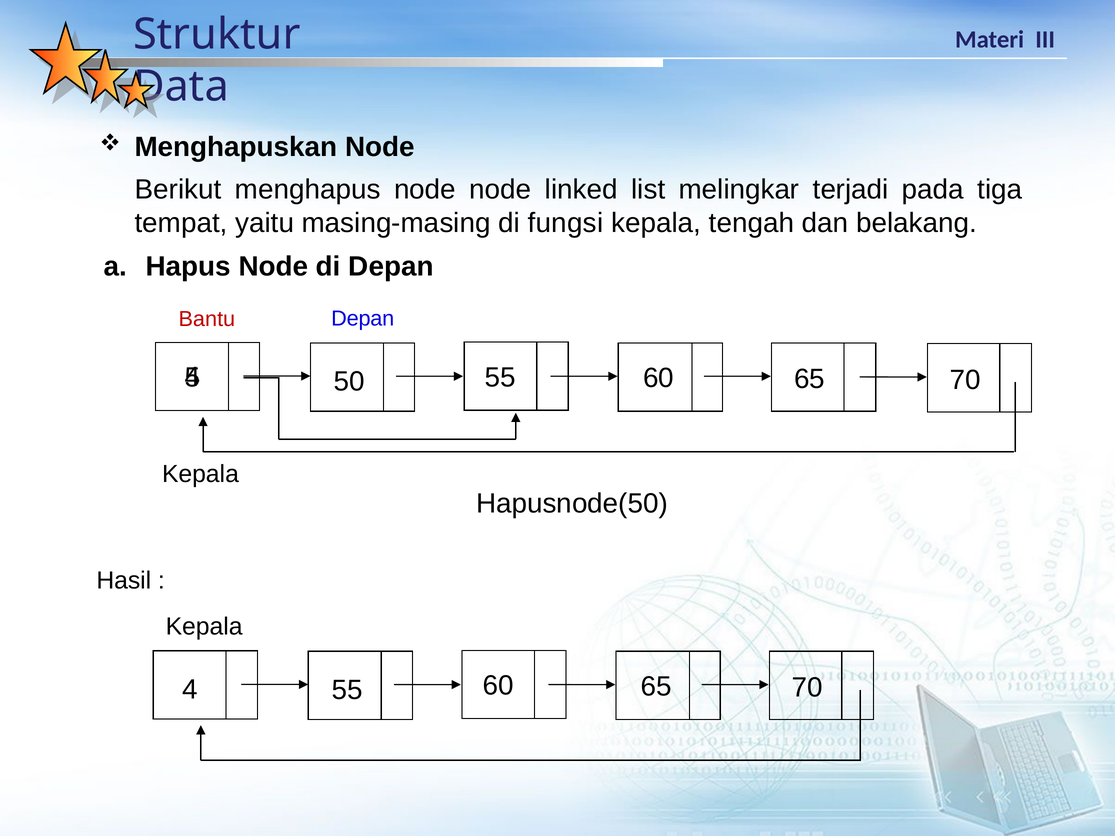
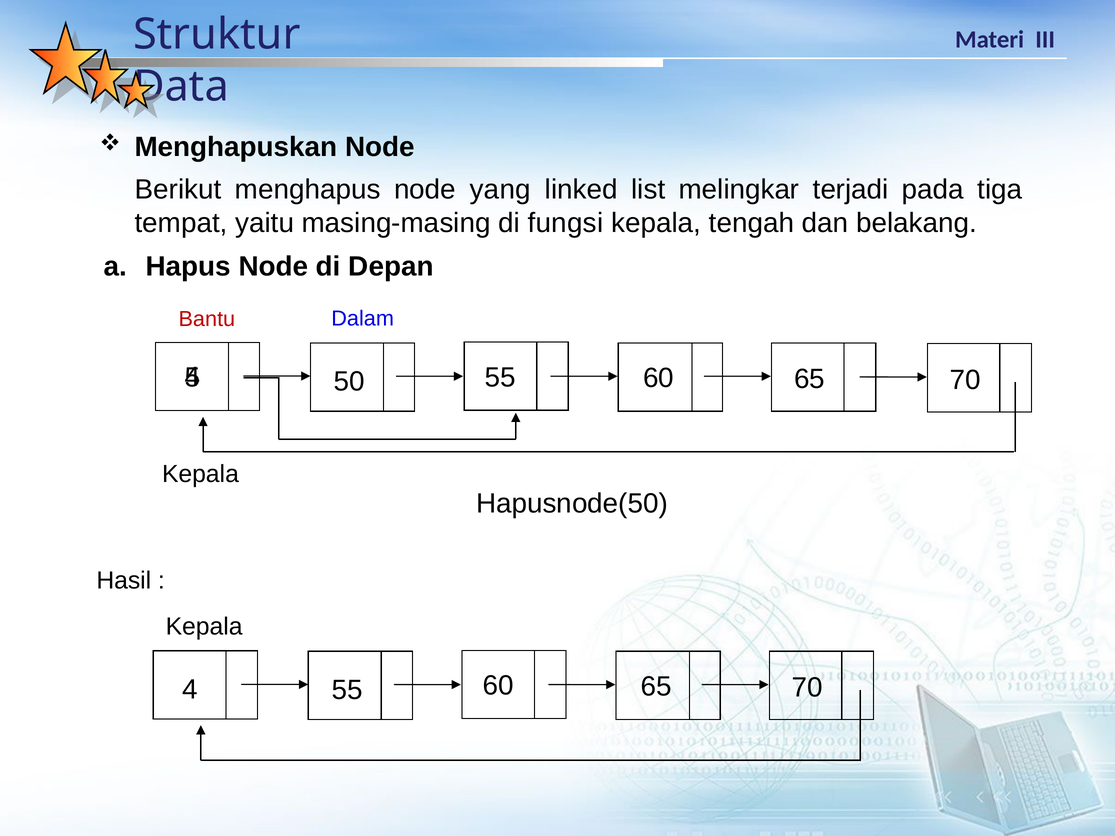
node node: node -> yang (500, 190)
Depan: Depan -> Dalam (363, 319)
